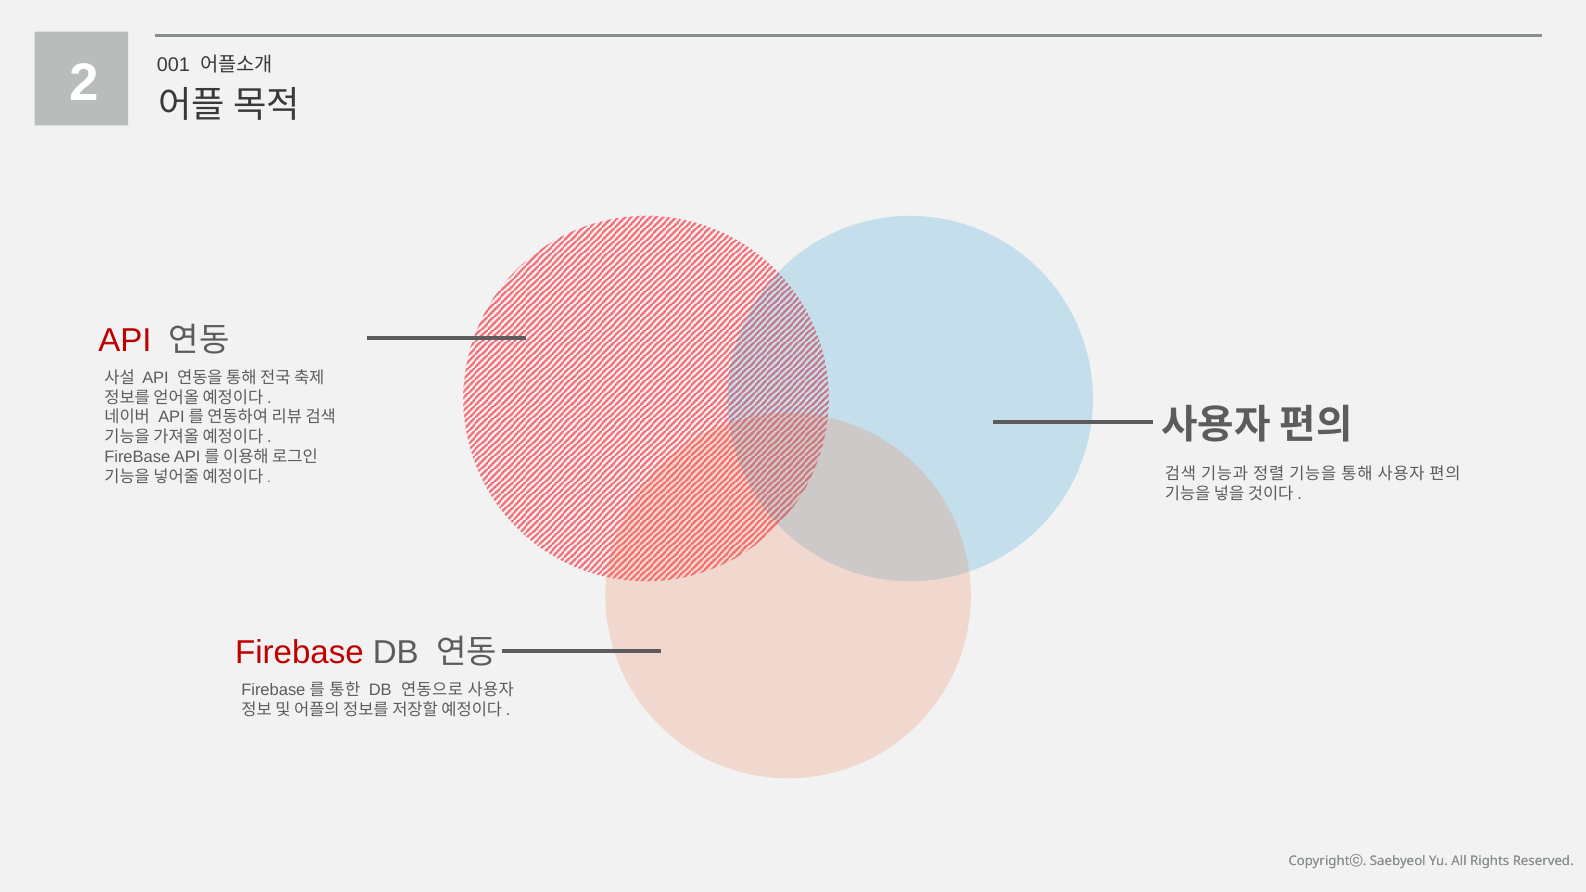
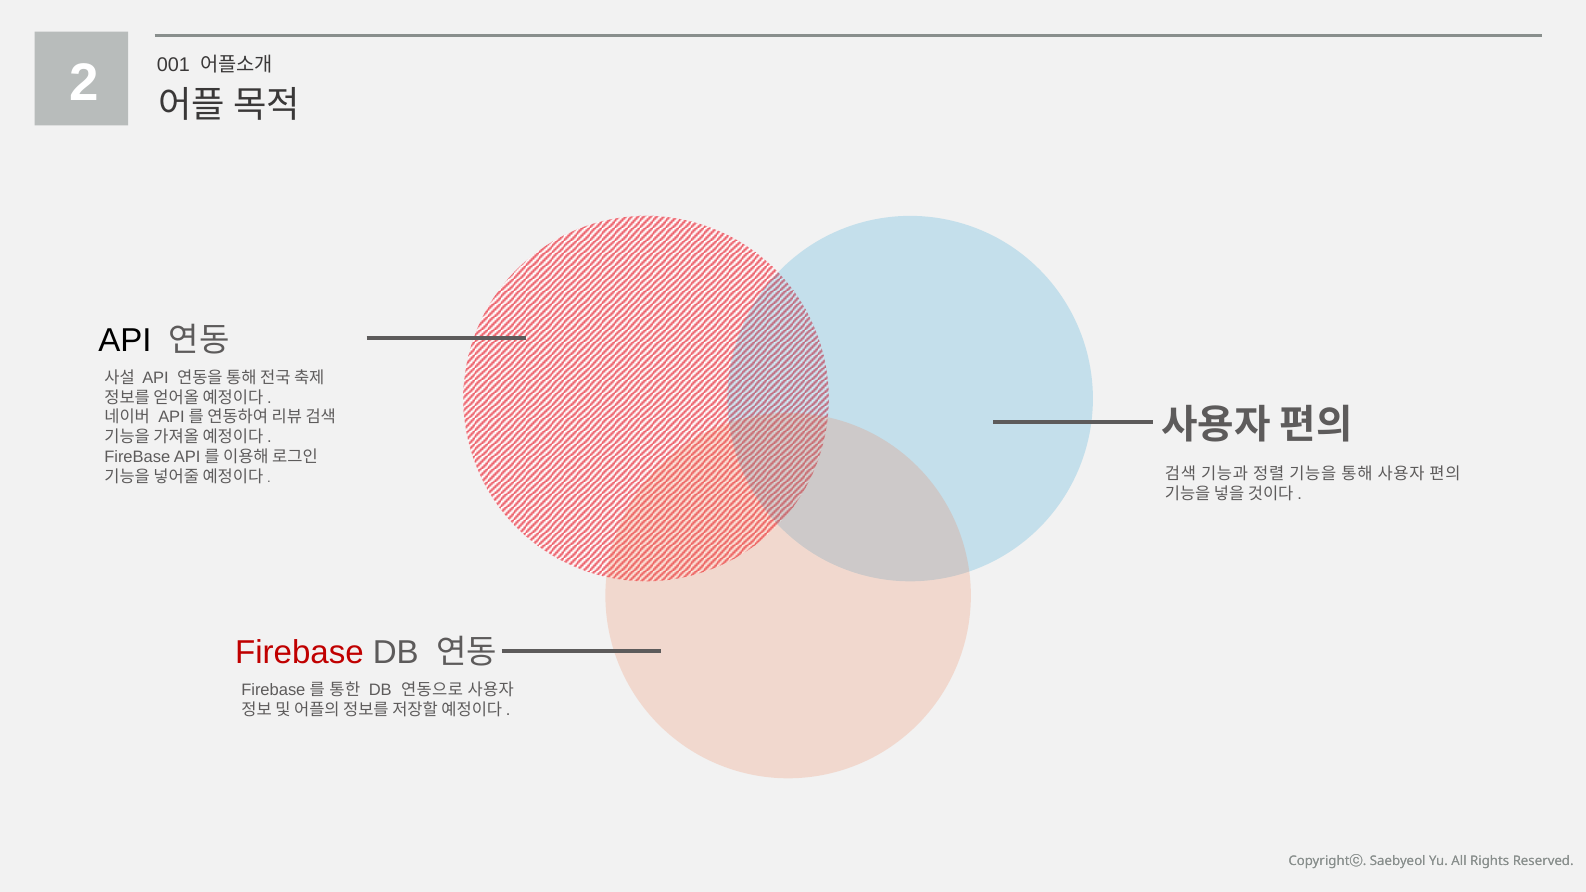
API colour: red -> black (125, 340)
